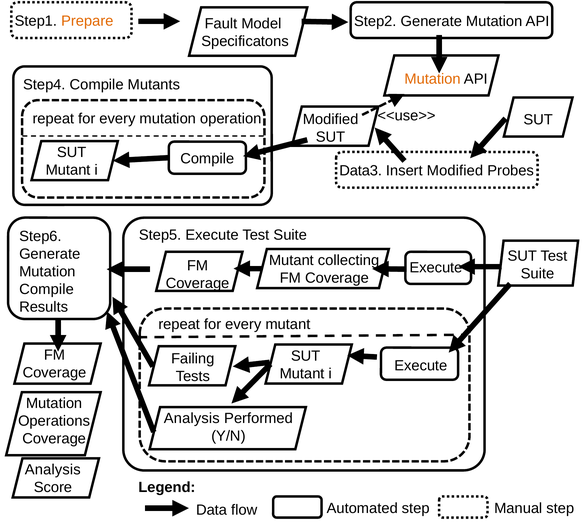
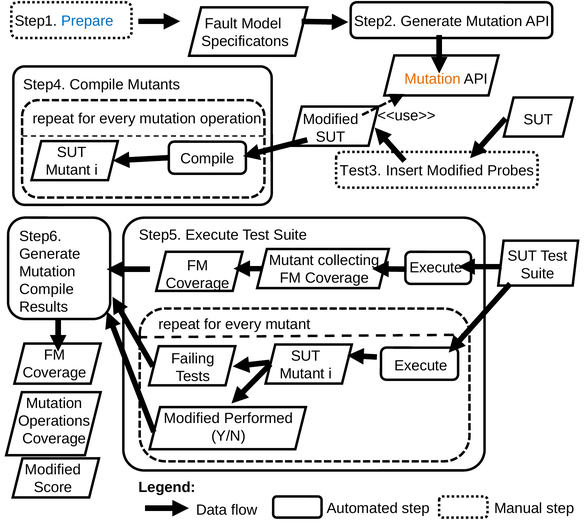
Prepare colour: orange -> blue (87, 21)
Data3: Data3 -> Test3 (360, 170)
Analysis: Analysis -> Modified (192, 418)
Analysis: Analysis -> Modified (53, 469)
